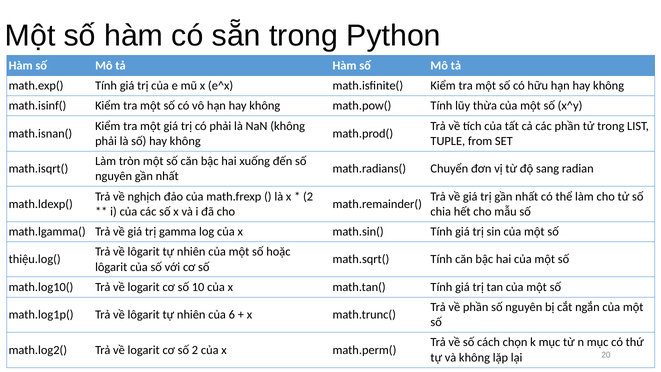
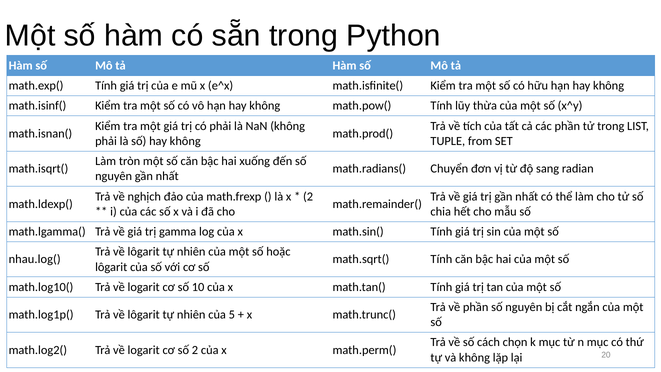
thiệu.log(: thiệu.log( -> nhau.log( (35, 259)
6: 6 -> 5 (232, 315)
